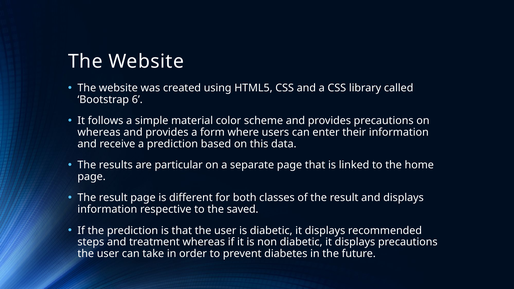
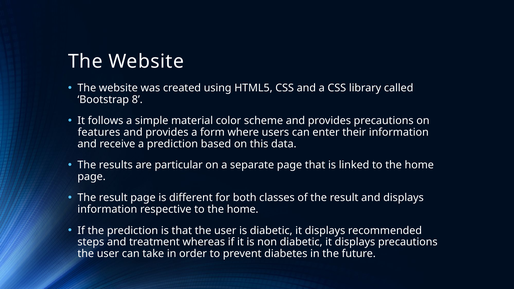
6: 6 -> 8 (137, 100)
whereas: whereas -> features (99, 132)
respective to the saved: saved -> home (243, 209)
